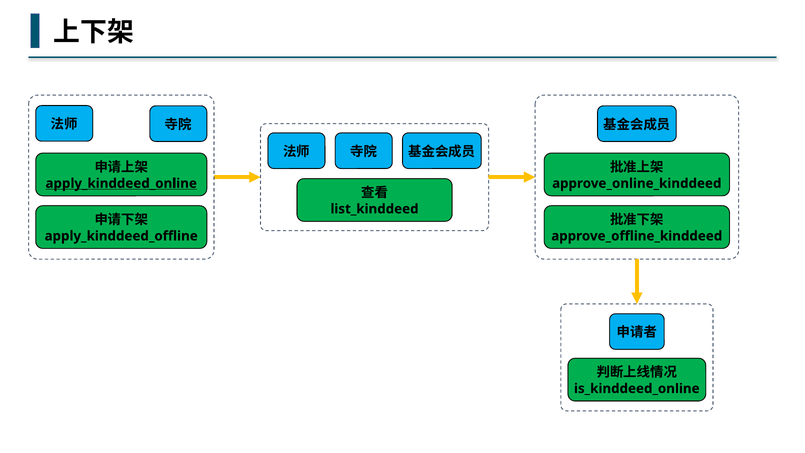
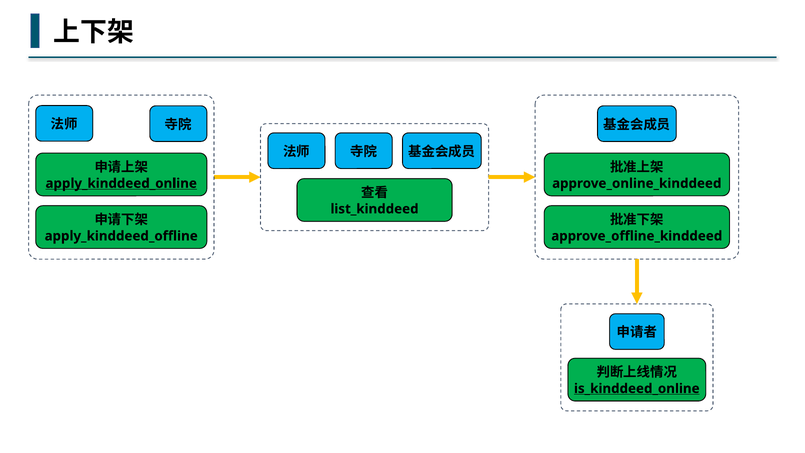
is_kinddeed_online underline: none -> present (637, 388)
